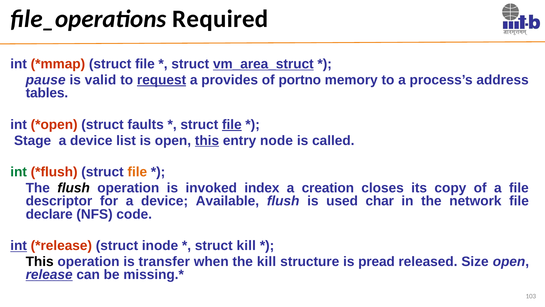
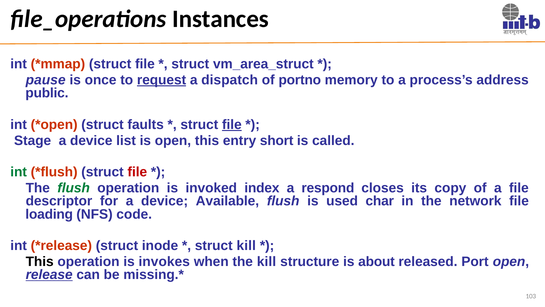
Required: Required -> Instances (221, 19)
vm_area_struct underline: present -> none (263, 64)
valid: valid -> once (101, 80)
provides: provides -> dispatch (230, 80)
tables: tables -> public (47, 93)
this underline: present -> none (207, 140)
node: node -> short (277, 140)
file colour: orange -> red (137, 172)
flush colour: black -> green (74, 188)
creation: creation -> respond (328, 188)
declare: declare -> loading (49, 214)
int underline: present -> none (19, 245)
transfer: transfer -> invokes (164, 261)
pread: pread -> about (376, 261)
Size: Size -> Port (475, 261)
